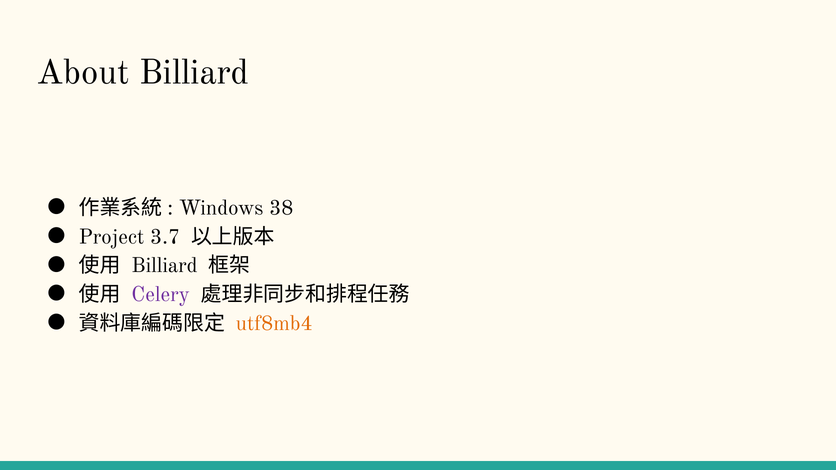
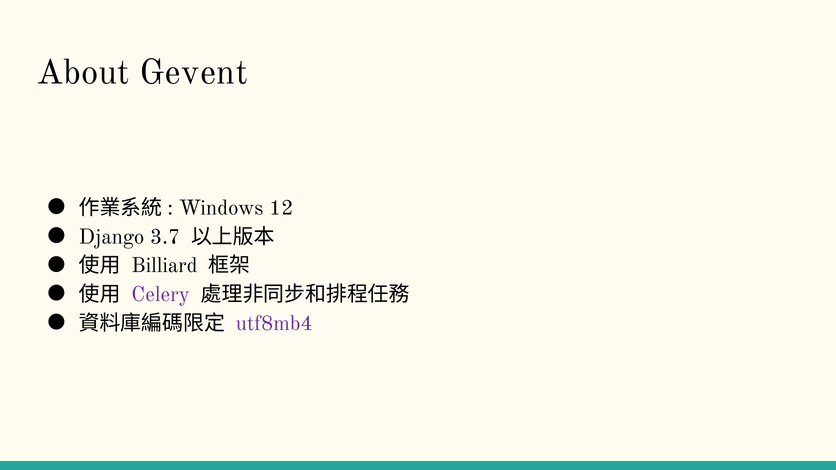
About Billiard: Billiard -> Gevent (194, 72)
38: 38 -> 12 (281, 208)
Project: Project -> Django (112, 237)
utf8mb4 colour: orange -> purple (274, 323)
